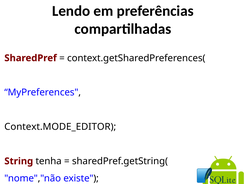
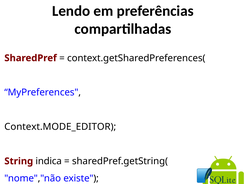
tenha: tenha -> indica (49, 162)
